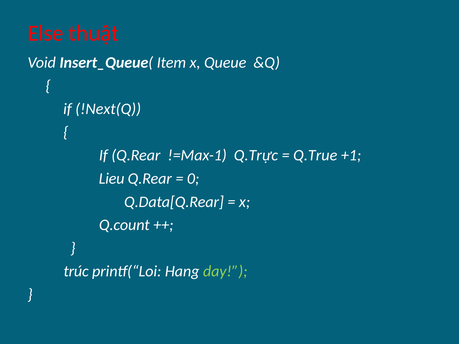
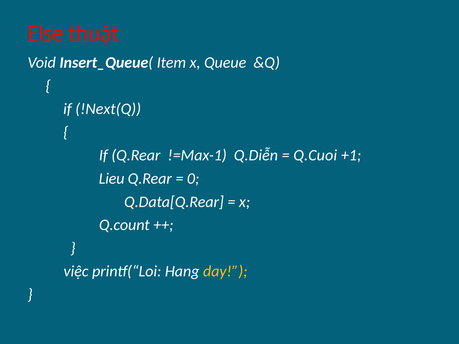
Q.Trực: Q.Trực -> Q.Diễn (256, 156)
Q.True: Q.True -> Q.Cuoi (315, 156)
trúc: trúc -> việc (76, 272)
day colour: light green -> yellow (225, 272)
